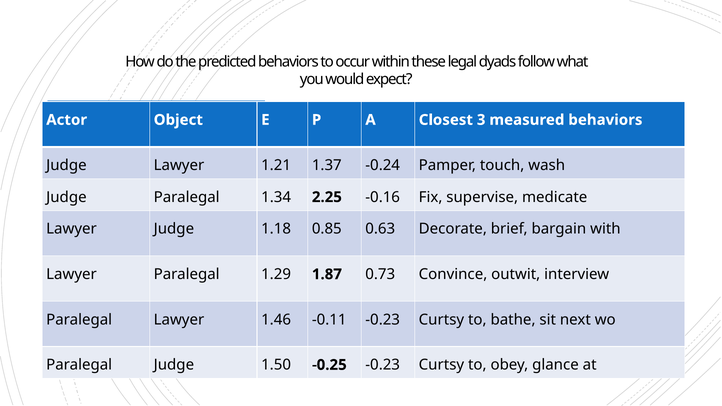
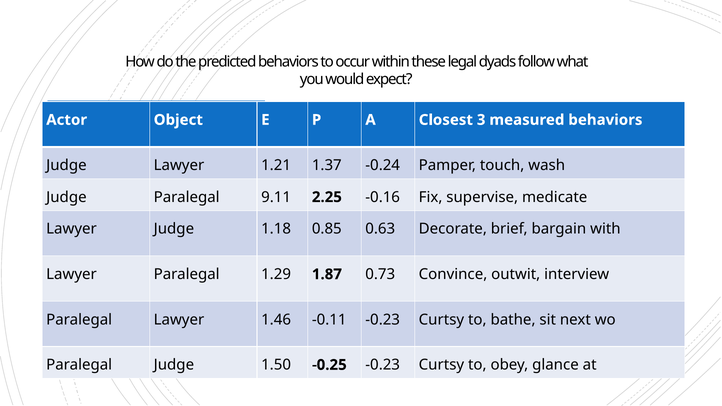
1.34: 1.34 -> 9.11 (276, 197)
